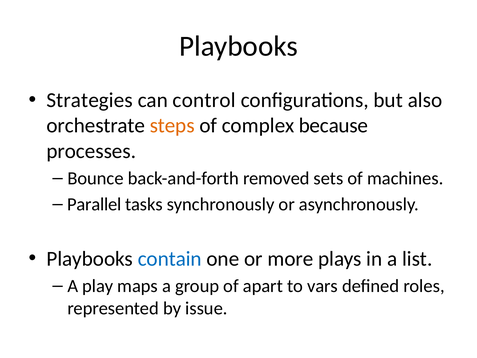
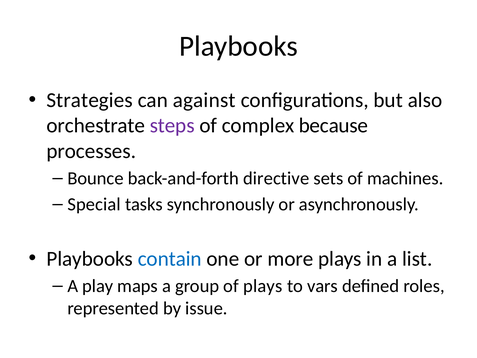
control: control -> against (204, 100)
steps colour: orange -> purple (172, 126)
removed: removed -> directive (276, 178)
Parallel: Parallel -> Special (94, 204)
of apart: apart -> plays (263, 286)
